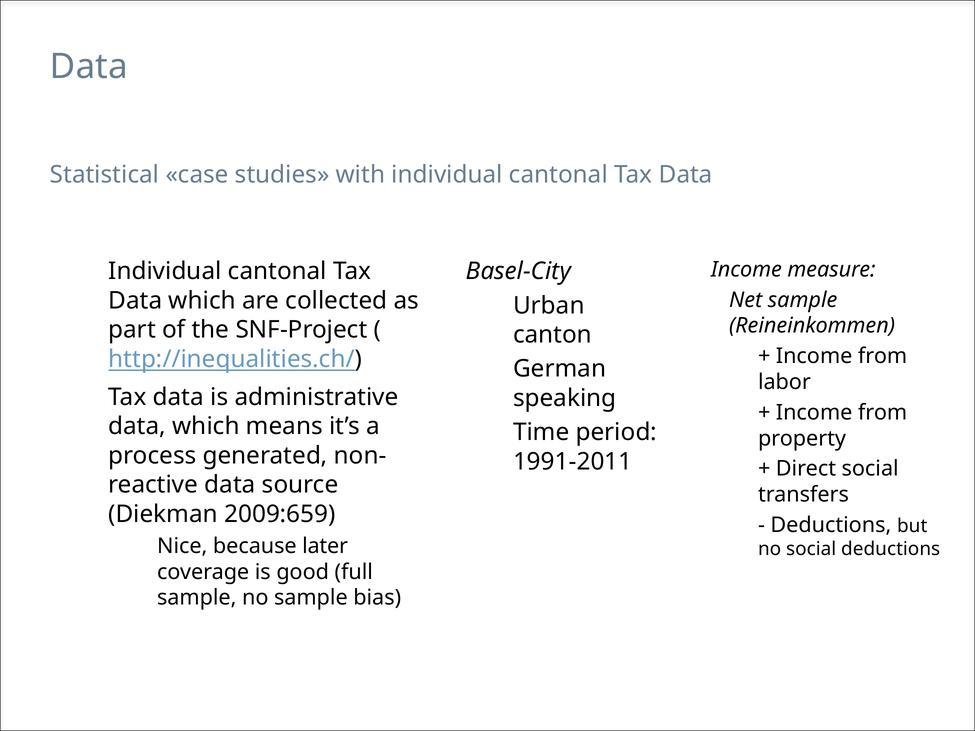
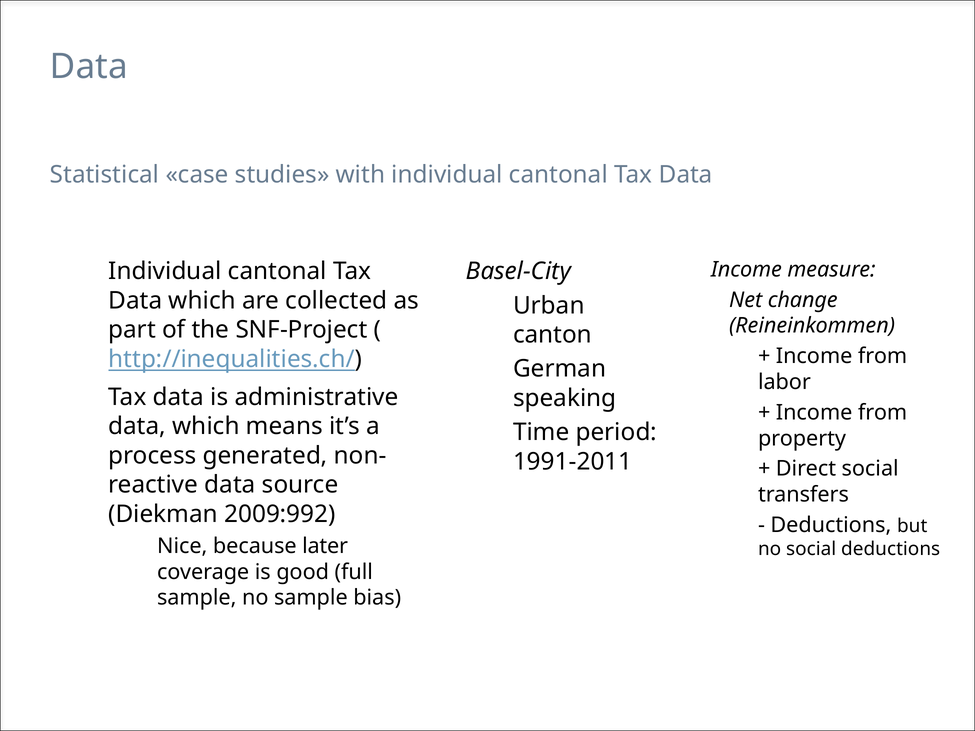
Net sample: sample -> change (803, 300)
2009:659: 2009:659 -> 2009:992 (280, 514)
